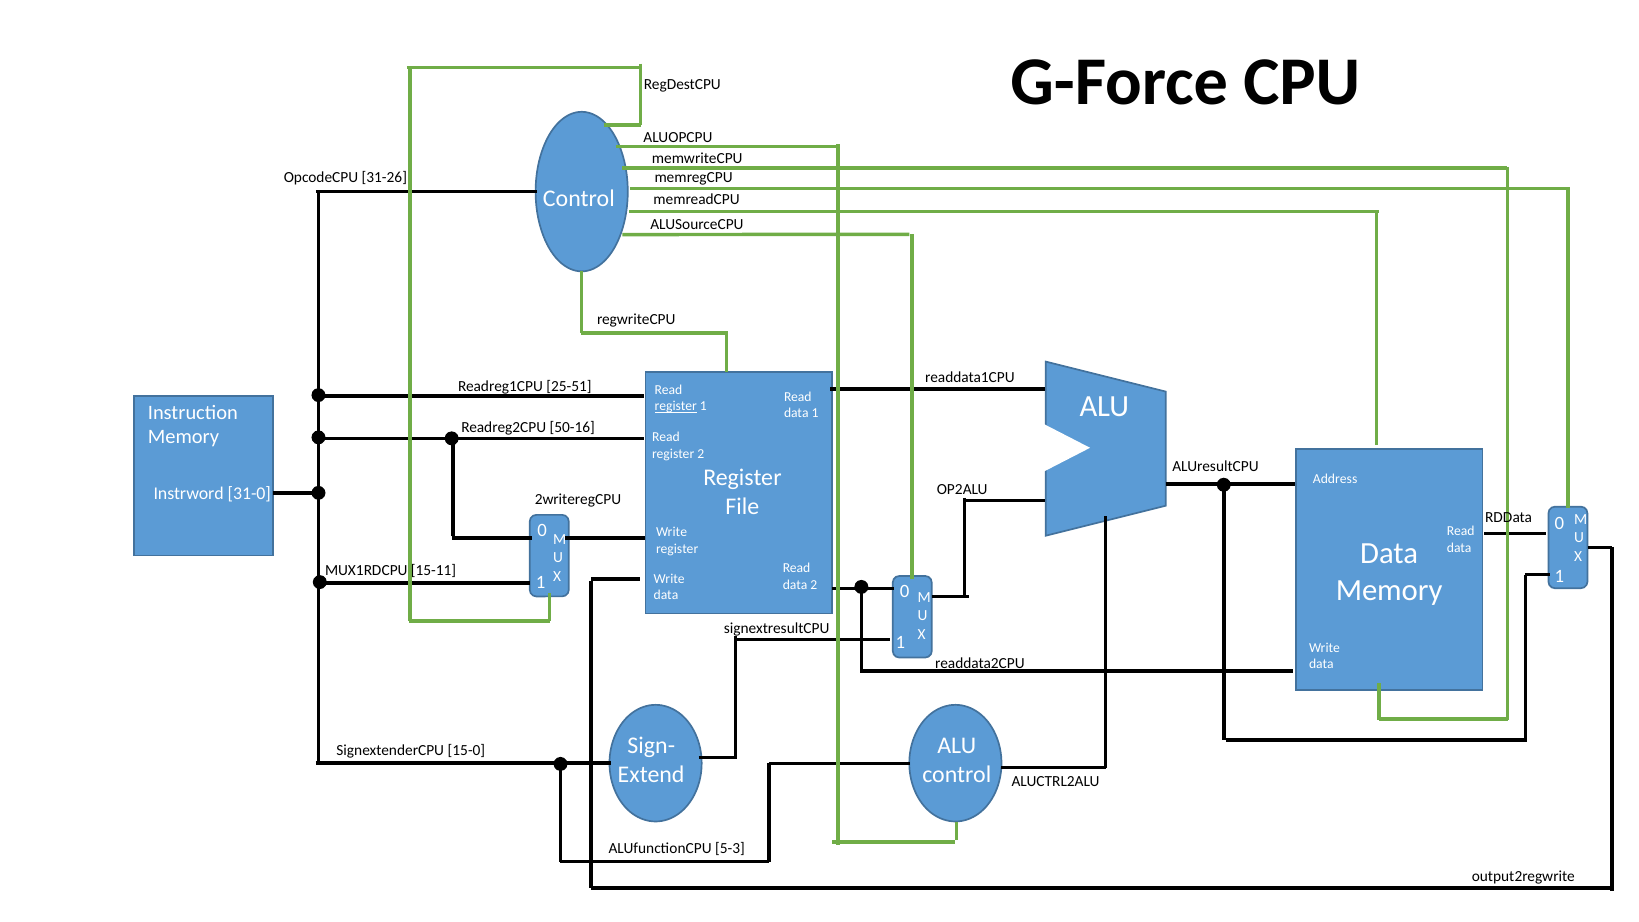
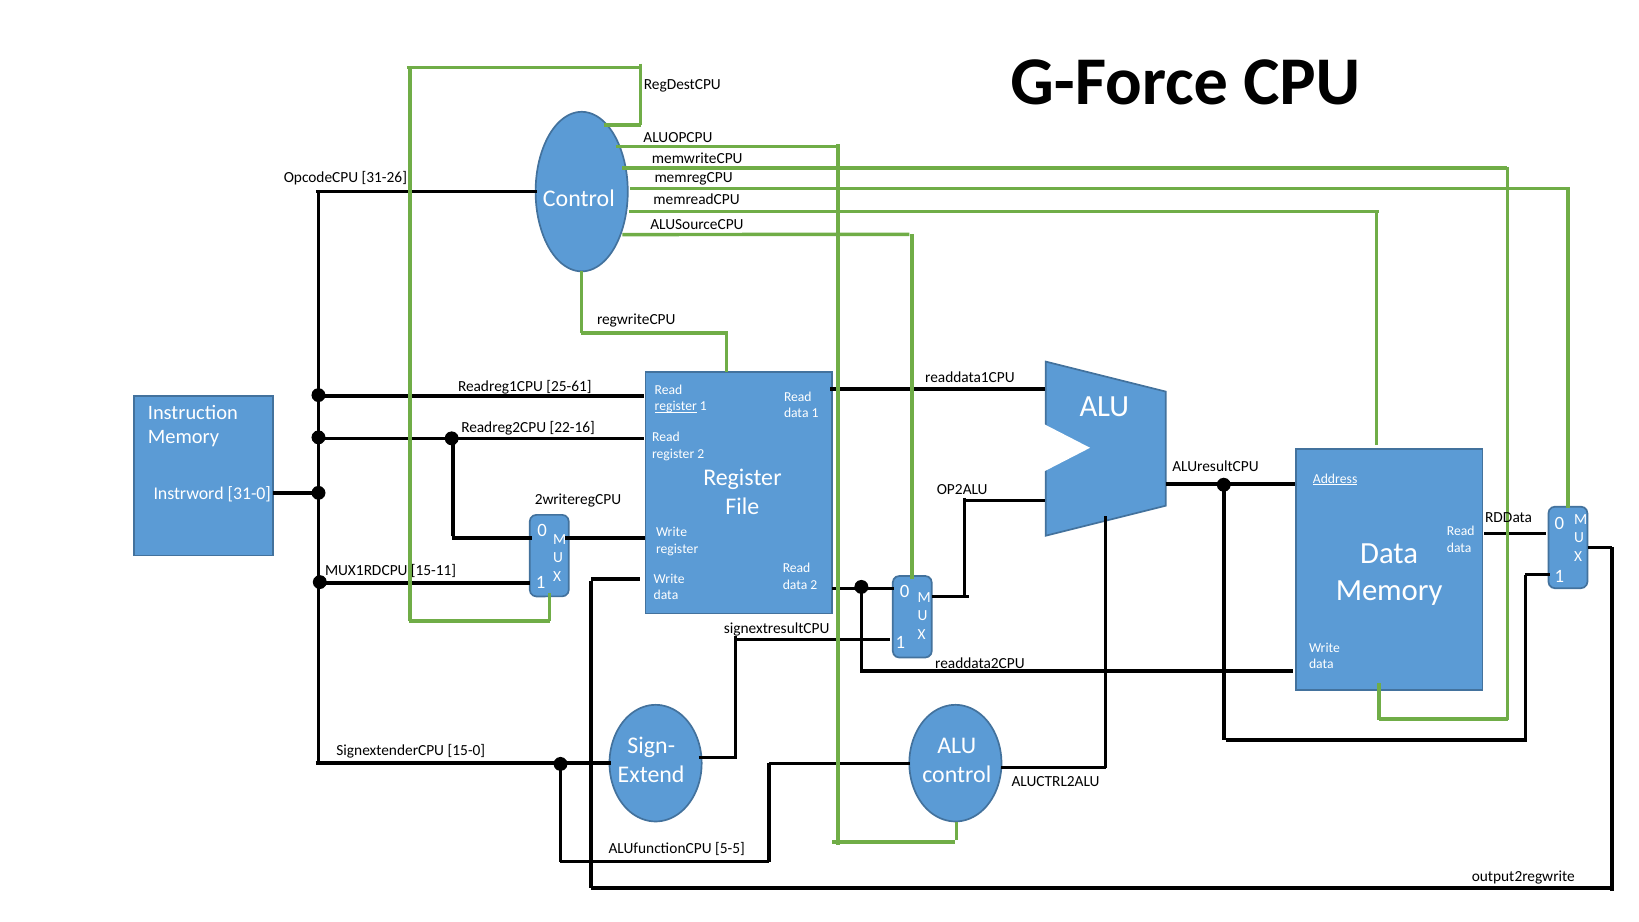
25-51: 25-51 -> 25-61 (569, 386)
50-16: 50-16 -> 22-16 (572, 427)
Address underline: none -> present (1335, 479)
5-3: 5-3 -> 5-5 (730, 848)
